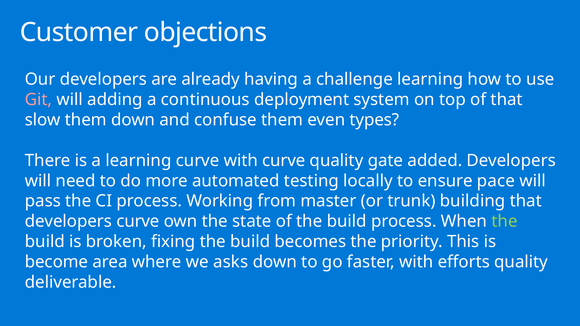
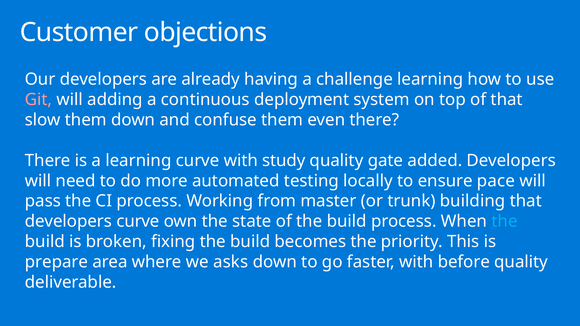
even types: types -> there (374, 120)
with curve: curve -> study (284, 161)
the colour: light green -> light blue (505, 222)
become: become -> prepare (56, 262)
efforts: efforts -> before (464, 262)
